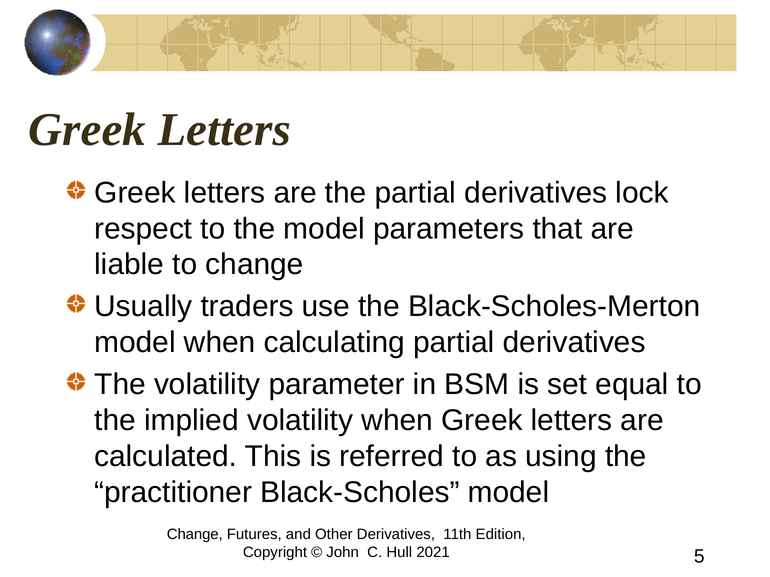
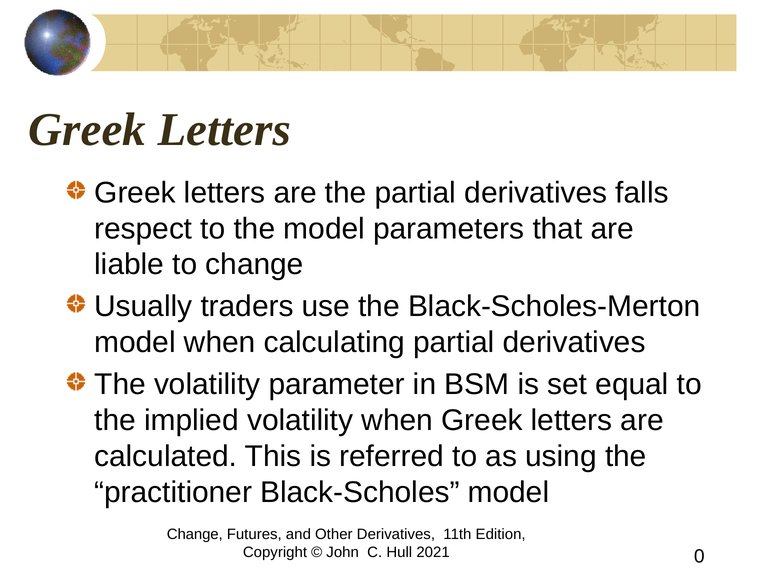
lock: lock -> falls (642, 193)
5: 5 -> 0 (699, 557)
